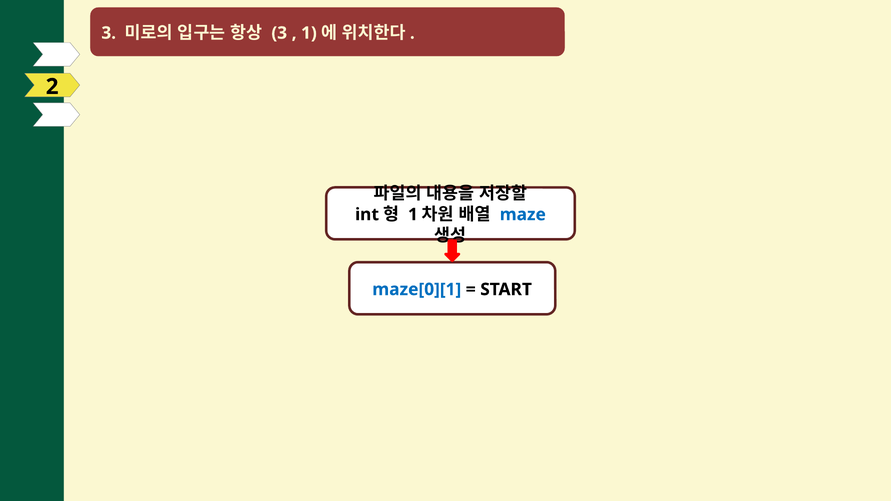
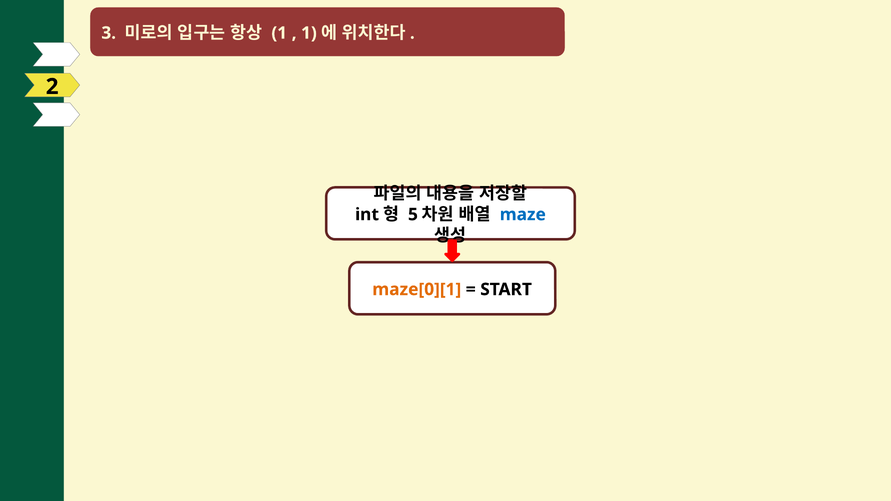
3: 3 -> 1 (279, 33)
1: 1 -> 5 (413, 215)
maze[0][1 colour: blue -> orange (417, 290)
